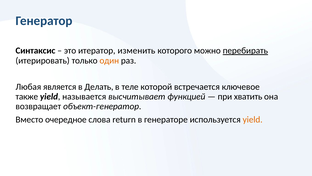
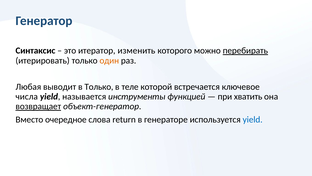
является: является -> выводит (60, 87)
в Делать: Делать -> Только (99, 87)
также: также -> числа (27, 96)
высчитывает: высчитывает -> инструменты (137, 96)
возвращает underline: none -> present (38, 106)
yield colour: orange -> blue (253, 119)
